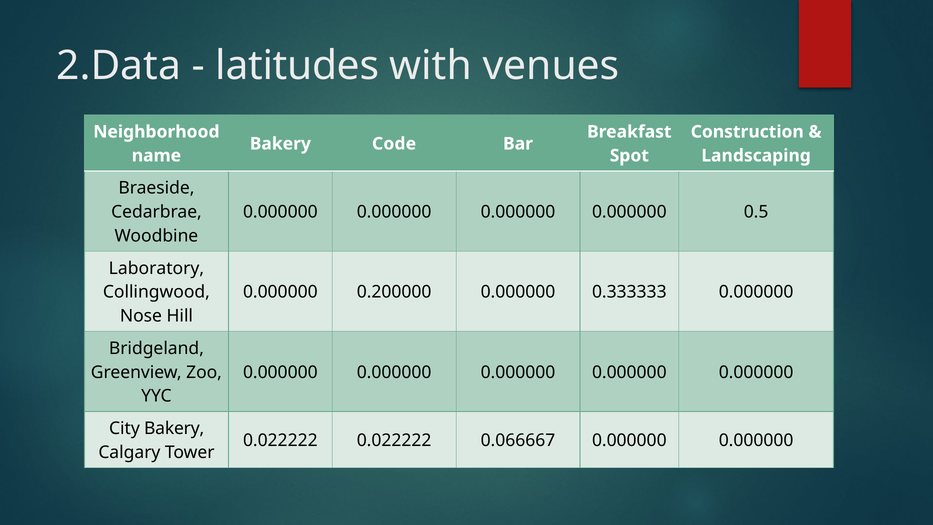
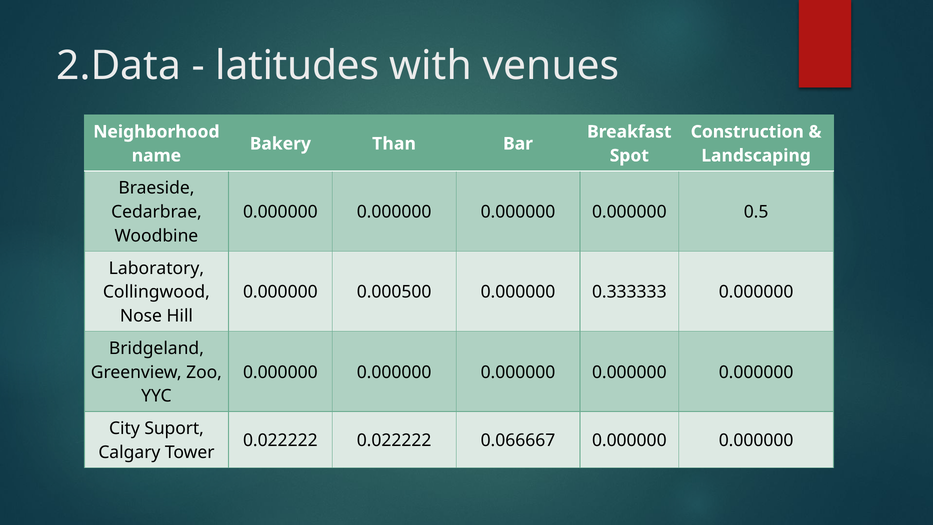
Code: Code -> Than (394, 144)
0.200000: 0.200000 -> 0.000500 (394, 292)
City Bakery: Bakery -> Suport (174, 429)
